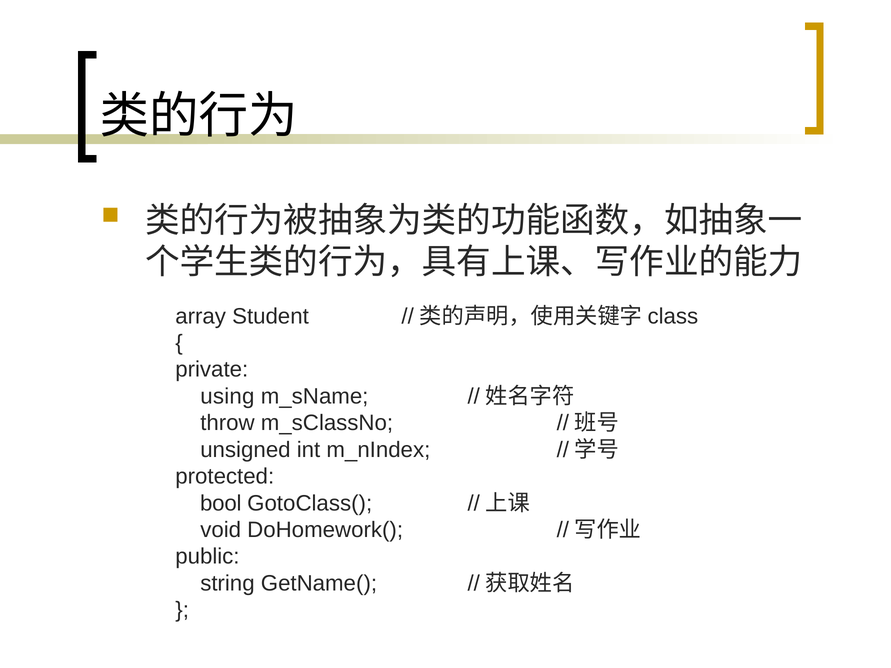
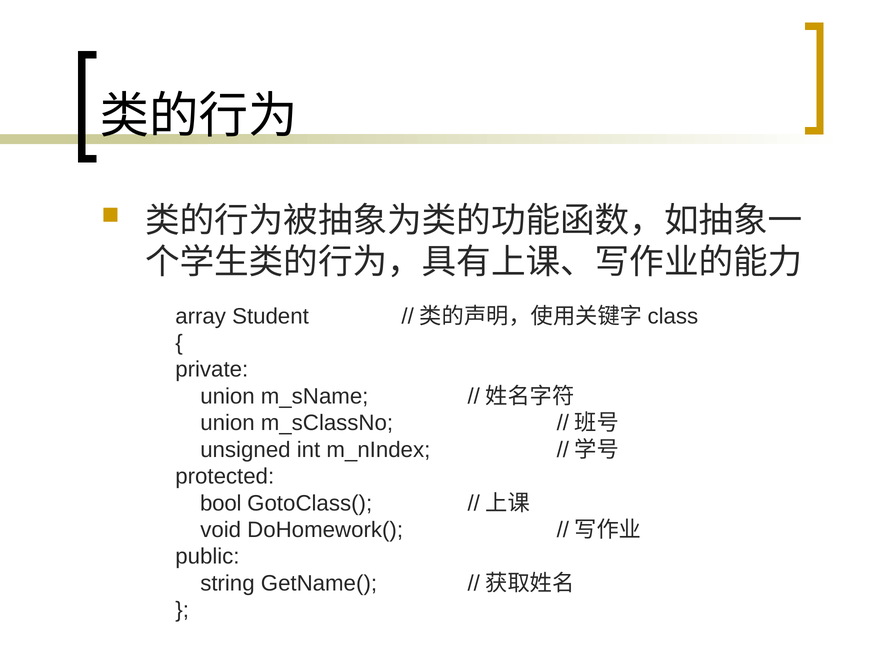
using: using -> union (227, 396)
throw: throw -> union (227, 423)
